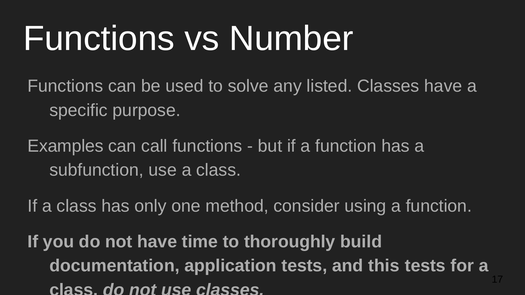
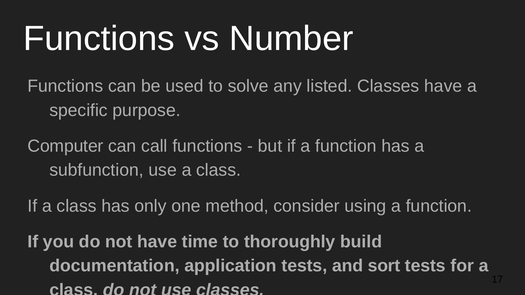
Examples: Examples -> Computer (66, 146)
this: this -> sort (384, 266)
